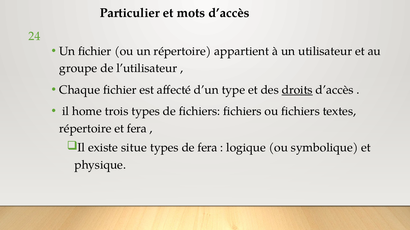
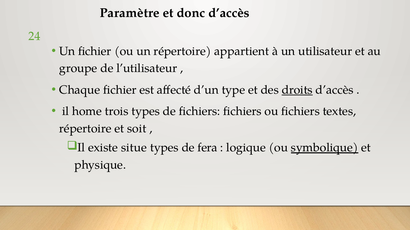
Particulier: Particulier -> Paramètre (130, 13)
mots: mots -> donc (191, 13)
et fera: fera -> soit (137, 129)
symbolique underline: none -> present (325, 148)
